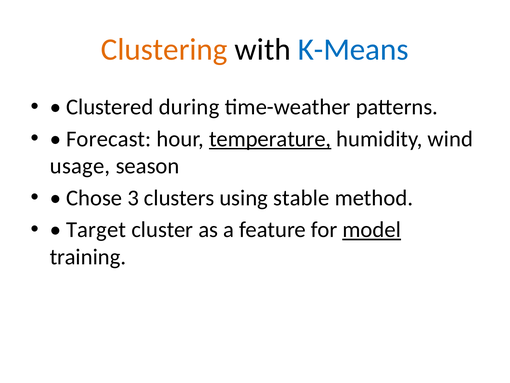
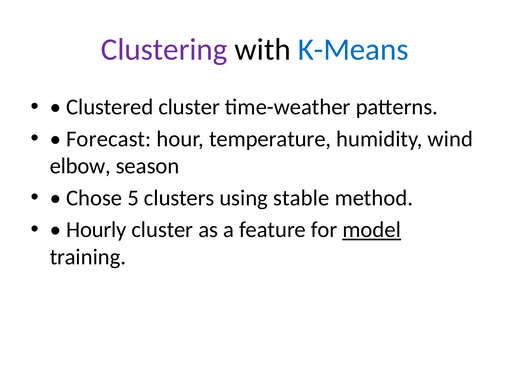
Clustering colour: orange -> purple (164, 49)
Clustered during: during -> cluster (189, 107)
temperature underline: present -> none (270, 139)
usage: usage -> elbow (80, 166)
3: 3 -> 5 (133, 198)
Target: Target -> Hourly (96, 229)
